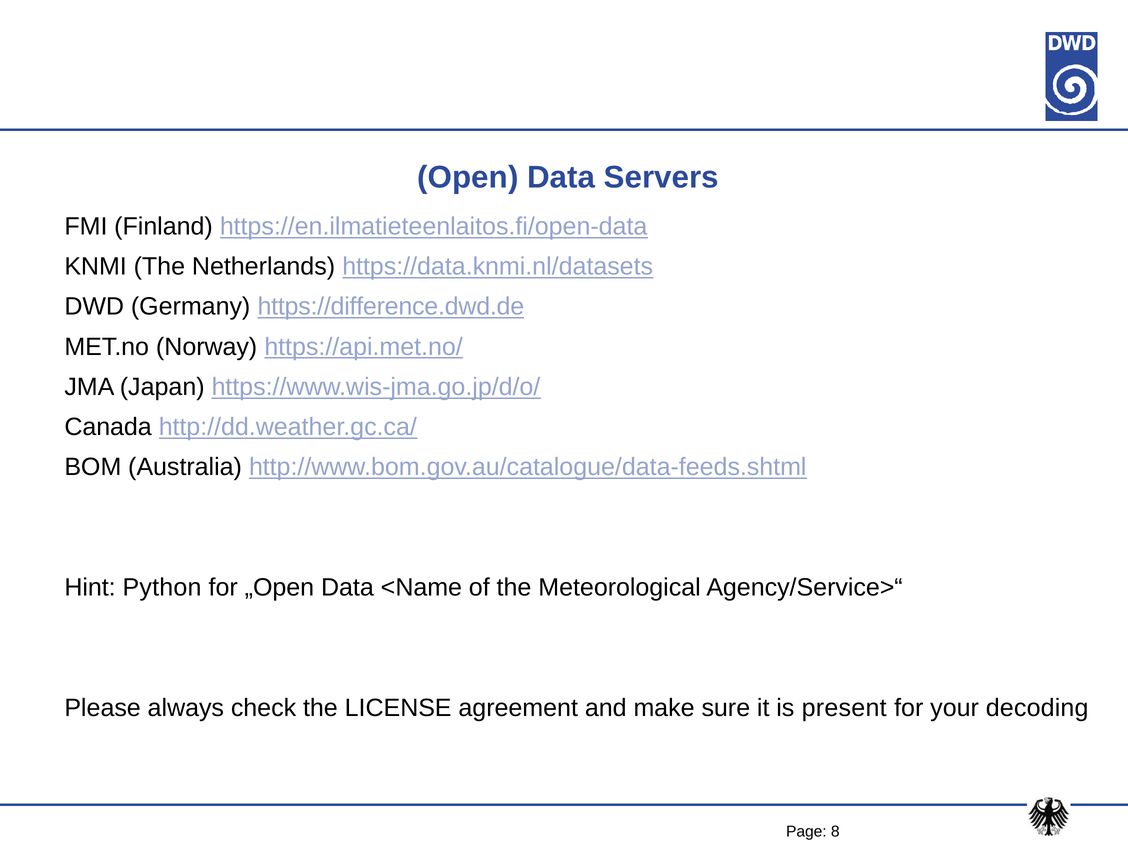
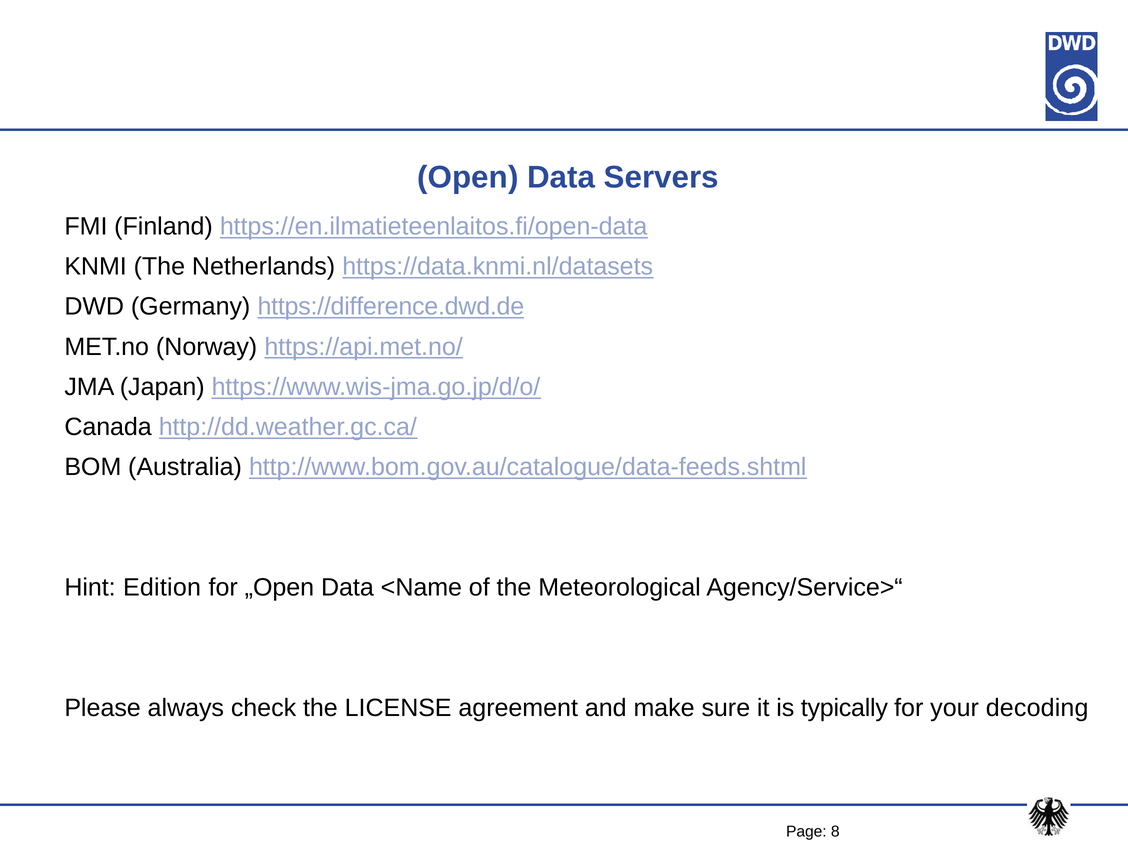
Python: Python -> Edition (162, 587)
present: present -> typically (844, 708)
